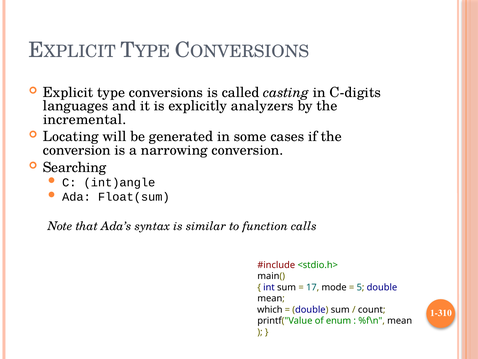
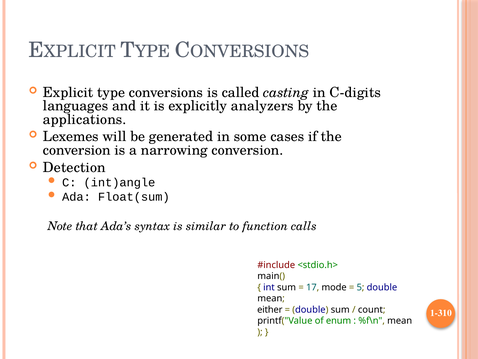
incremental: incremental -> applications (85, 119)
Locating: Locating -> Lexemes (71, 137)
Searching: Searching -> Detection (74, 167)
which: which -> either (270, 309)
